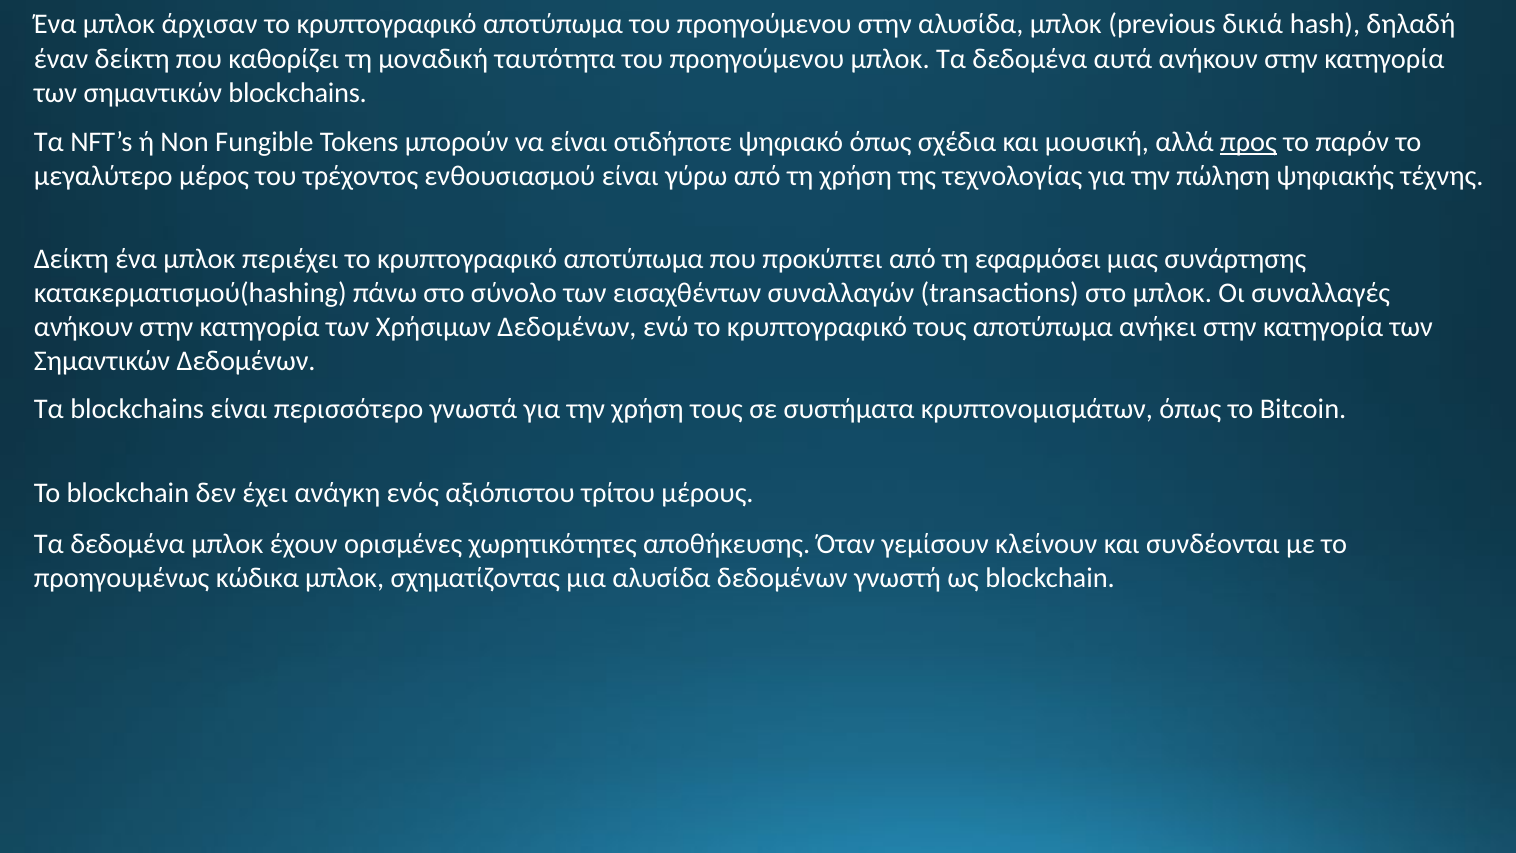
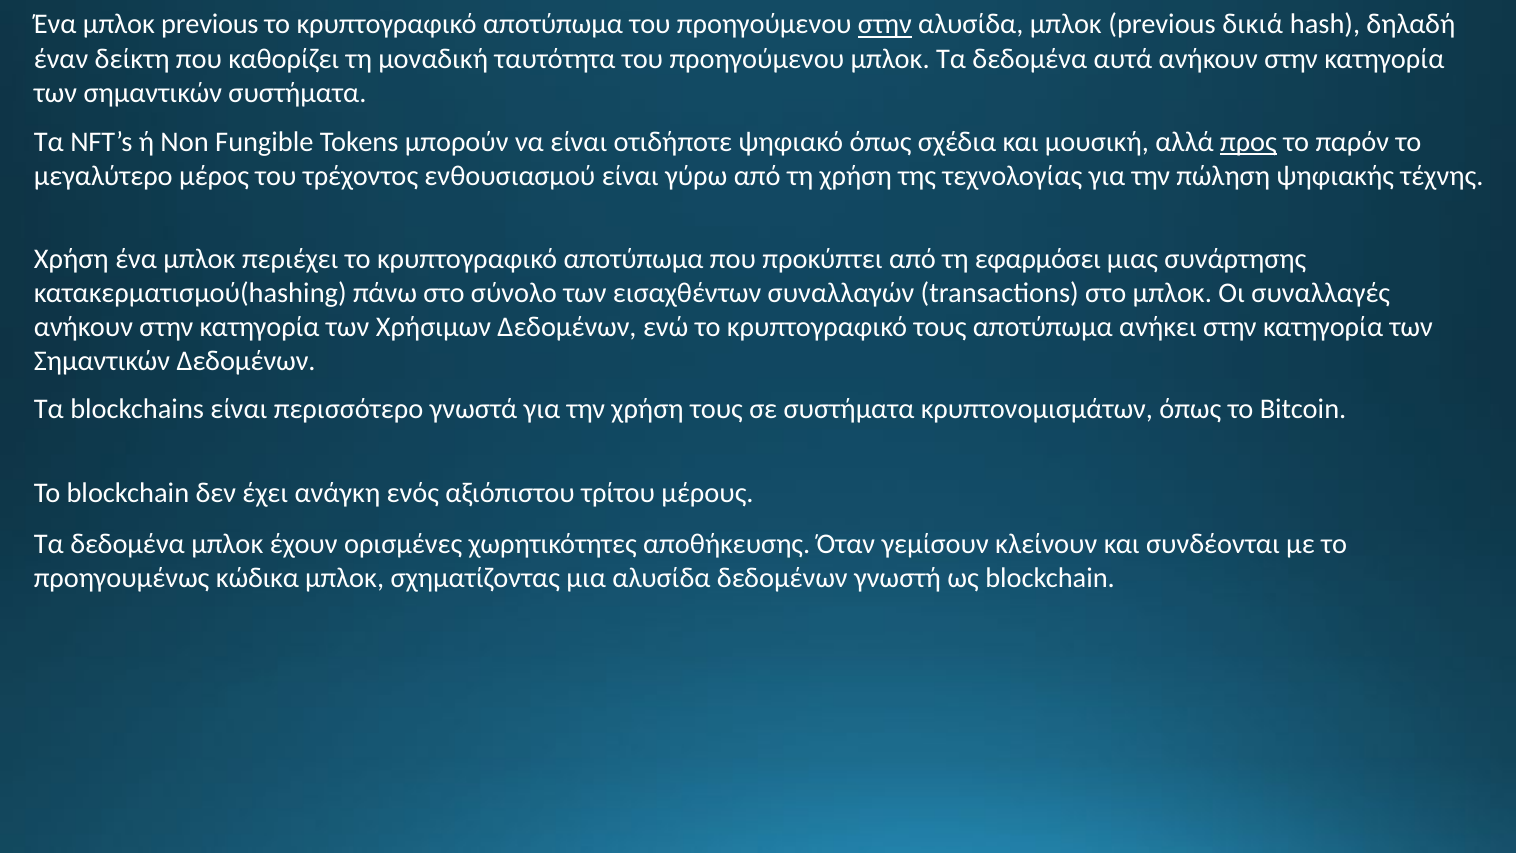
Ένα μπλοκ άρχισαν: άρχισαν -> previous (210, 25)
στην underline: none -> present (885, 25)
σημαντικών blockchains: blockchains -> συστήματα (297, 93)
Δείκτη: Δείκτη -> Χρήση (71, 259)
